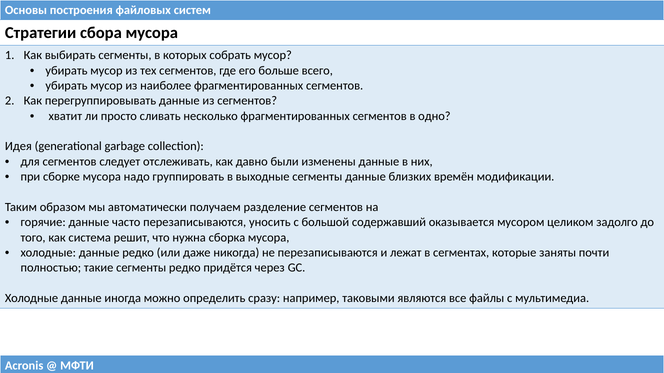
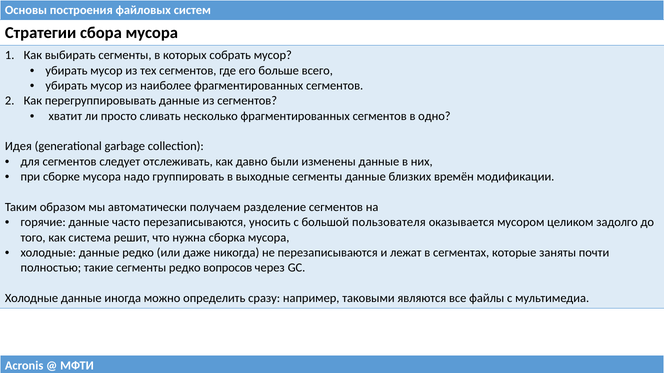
содержавший: содержавший -> пользователя (389, 223)
придётся: придётся -> вопросов (228, 268)
